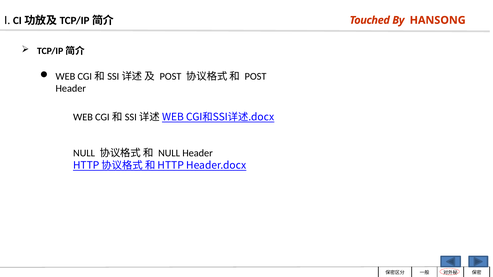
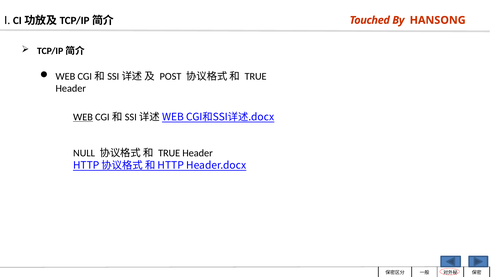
POST: POST -> TRUE (256, 76)
WEB underline: none -> present (83, 117)
NULL: NULL -> TRUE (169, 153)
